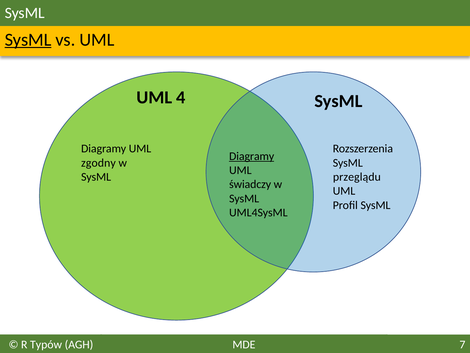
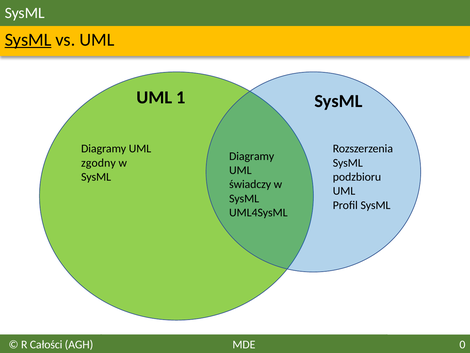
4: 4 -> 1 (181, 97)
Diagramy underline: present -> none (252, 156)
przeglądu: przeglądu -> podzbioru (357, 177)
Typów: Typów -> Całości (46, 344)
7: 7 -> 0 (462, 344)
